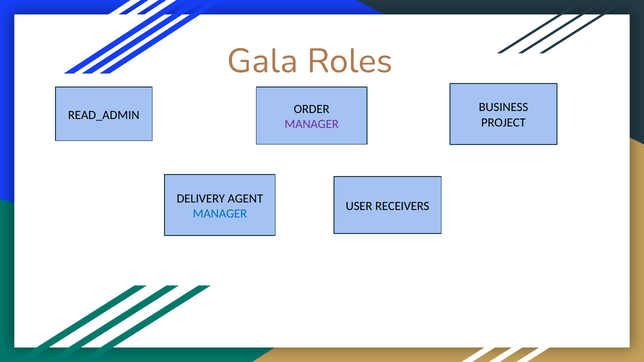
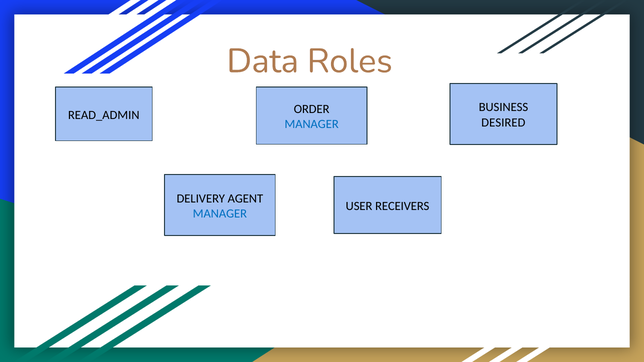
Gala: Gala -> Data (263, 61)
PROJECT: PROJECT -> DESIRED (503, 122)
MANAGER colour: purple -> blue (312, 124)
